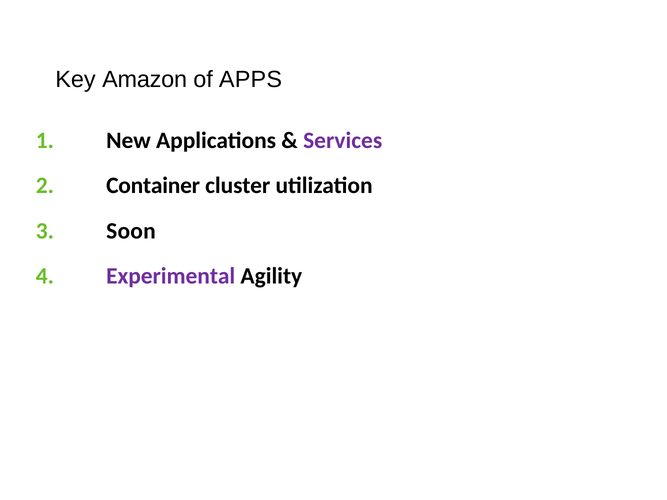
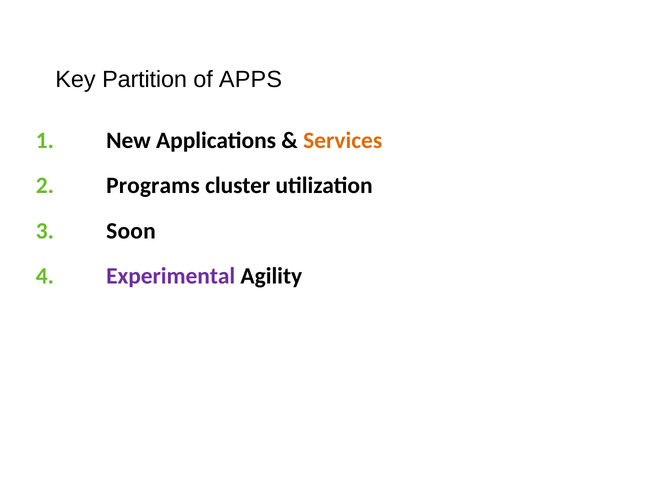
Amazon: Amazon -> Partition (145, 80)
Services colour: purple -> orange (343, 141)
Container: Container -> Programs (153, 186)
